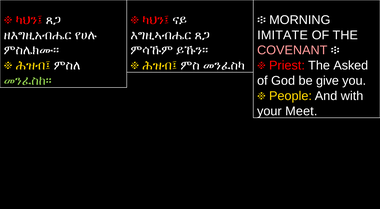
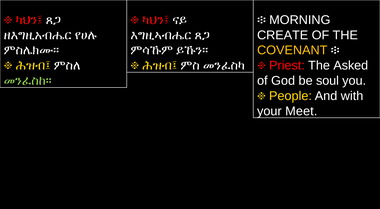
IMITATE: IMITATE -> CREATE (283, 35)
COVENANT colour: pink -> yellow (292, 50)
give: give -> soul (327, 81)
